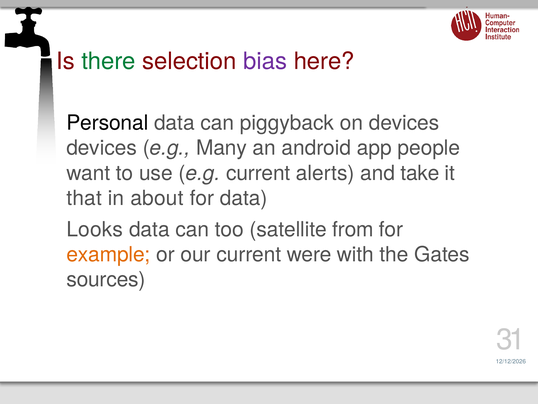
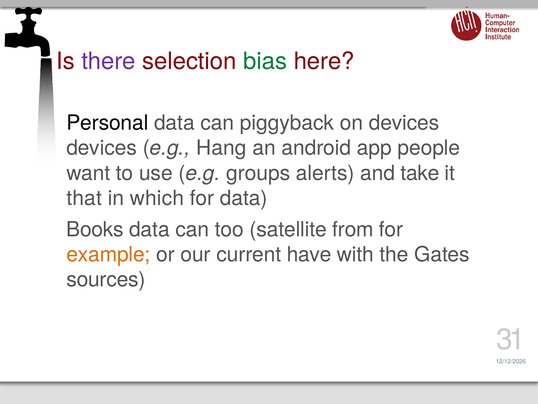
there colour: green -> purple (108, 61)
bias colour: purple -> green (265, 61)
Many: Many -> Hang (221, 148)
e.g current: current -> groups (258, 173)
about: about -> which (157, 198)
Looks: Looks -> Books (95, 229)
were: were -> have (309, 254)
